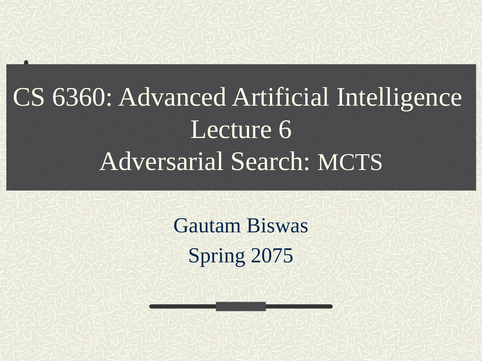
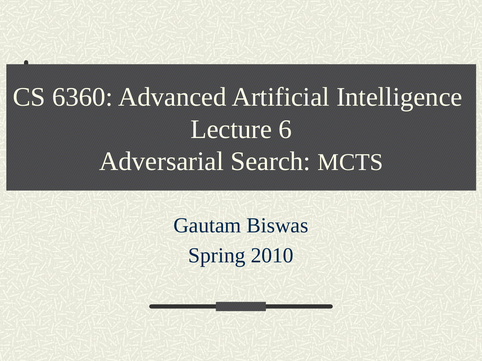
2075: 2075 -> 2010 (272, 256)
